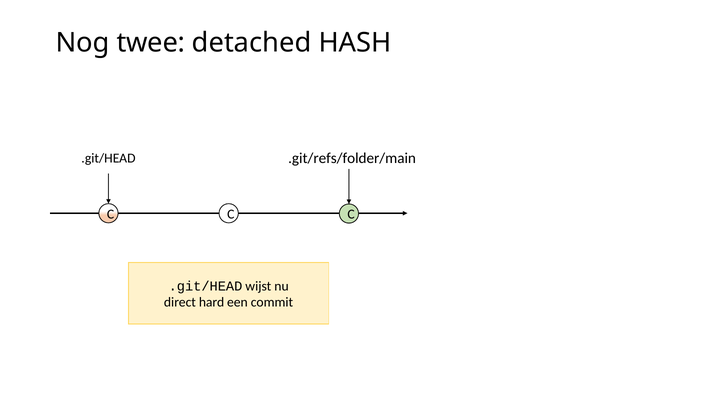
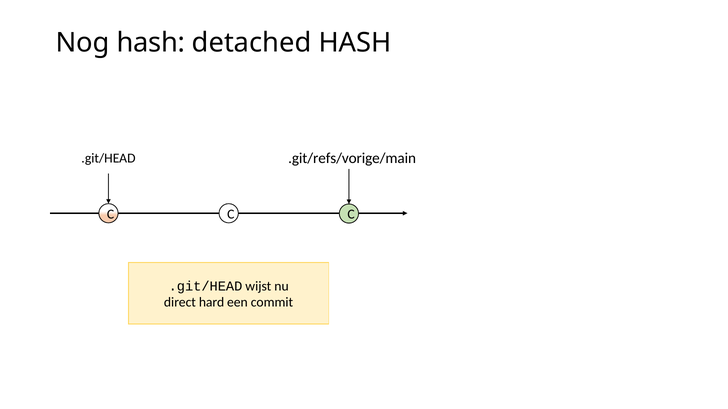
Nog twee: twee -> hash (151, 43)
.git/refs/folder/main: .git/refs/folder/main -> .git/refs/vorige/main (352, 158)
